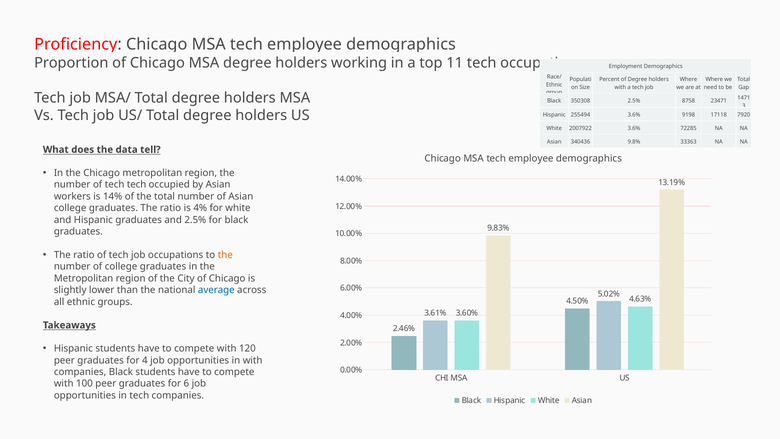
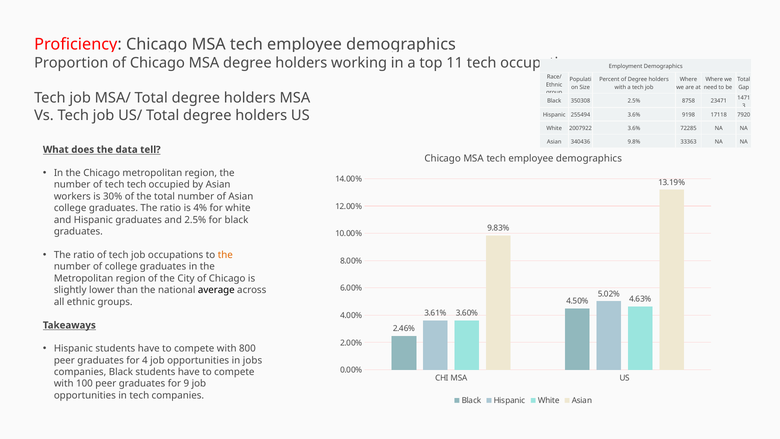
14%: 14% -> 30% (113, 196)
average colour: blue -> black (216, 290)
120: 120 -> 800 (247, 348)
in with: with -> jobs (253, 360)
6: 6 -> 9 (186, 384)
